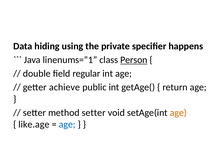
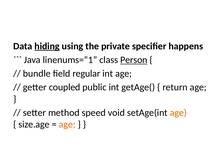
hiding underline: none -> present (47, 46)
double: double -> bundle (37, 74)
achieve: achieve -> coupled (65, 87)
method setter: setter -> speed (94, 113)
like.age: like.age -> size.age (34, 124)
age colour: blue -> orange (67, 124)
